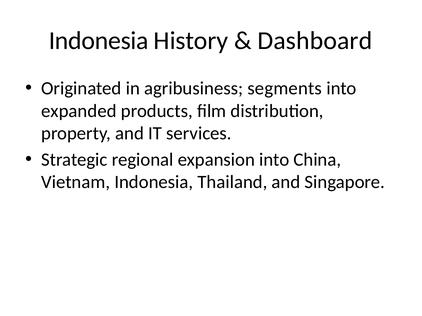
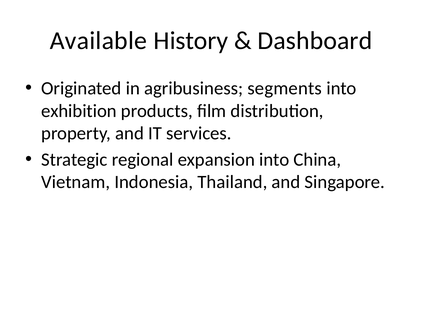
Indonesia: Indonesia -> Available (98, 41)
expanded: expanded -> exhibition (79, 111)
